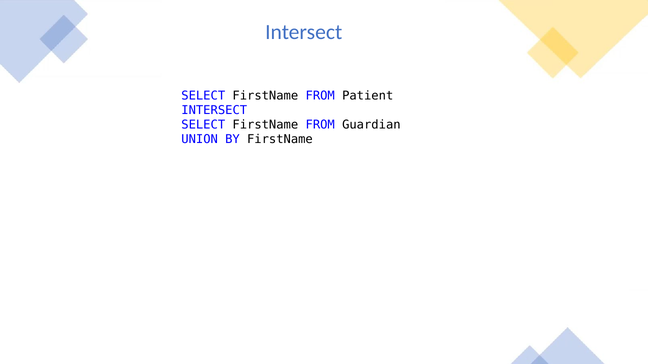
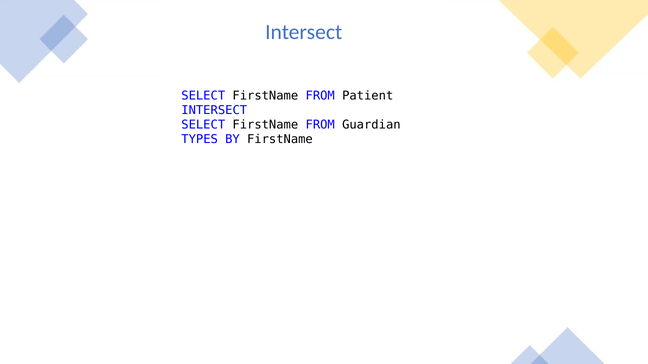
UNION: UNION -> TYPES (200, 139)
